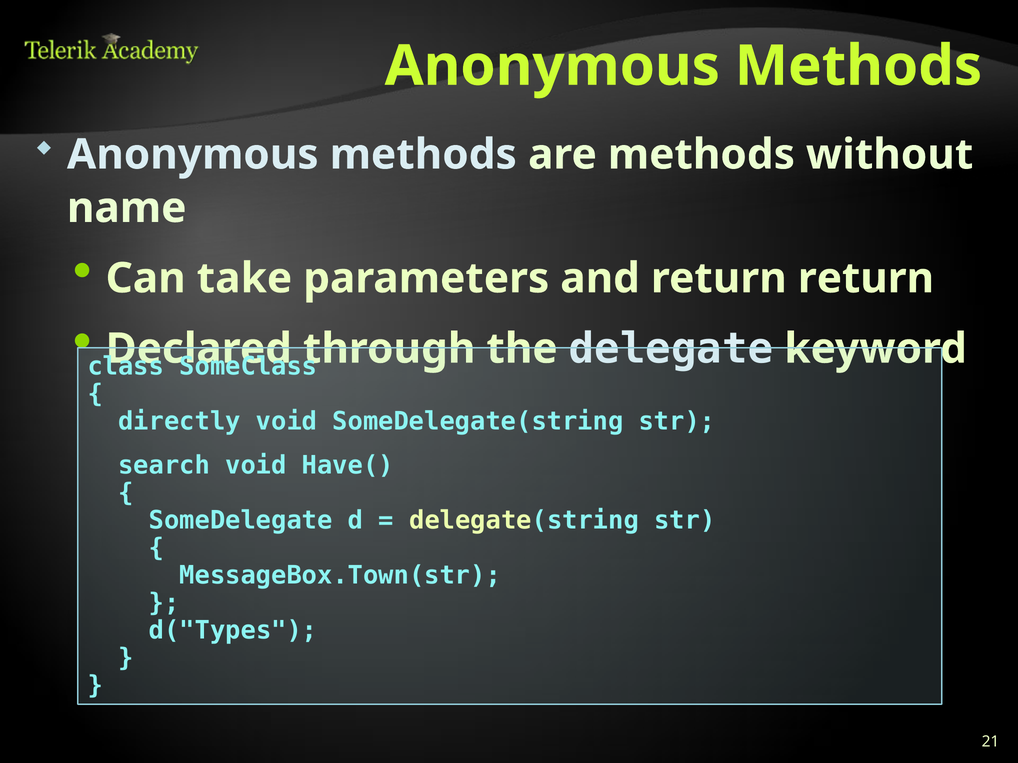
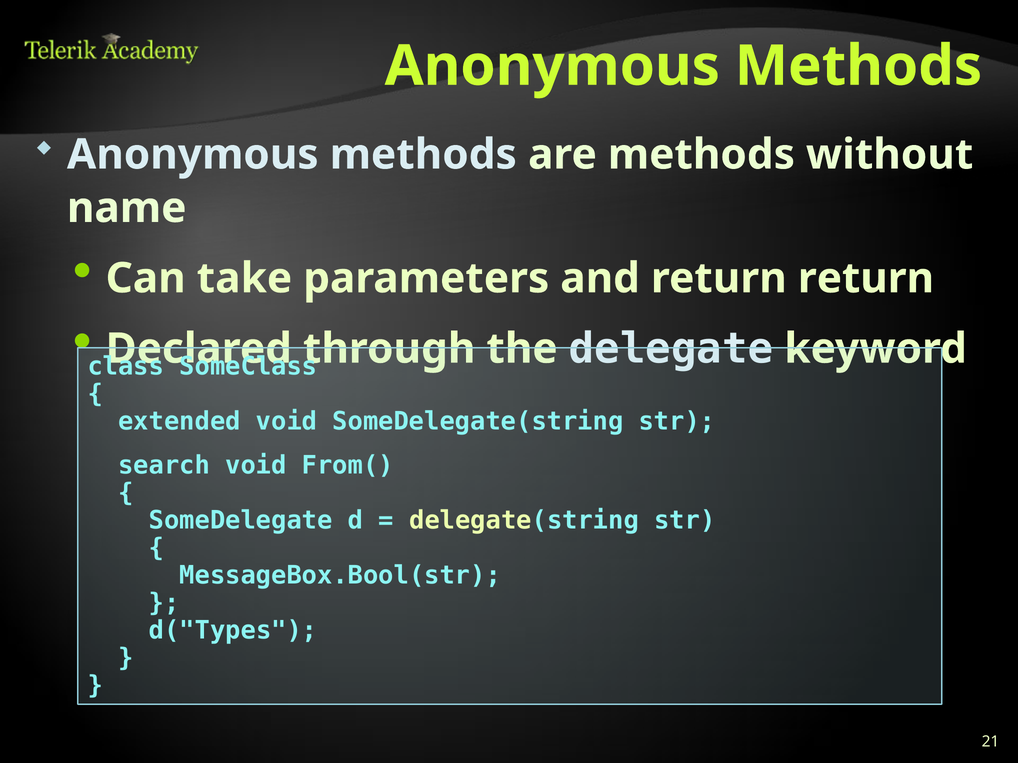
directly: directly -> extended (179, 421)
Have(: Have( -> From( (348, 466)
MessageBox.Town(str: MessageBox.Town(str -> MessageBox.Bool(str (340, 576)
